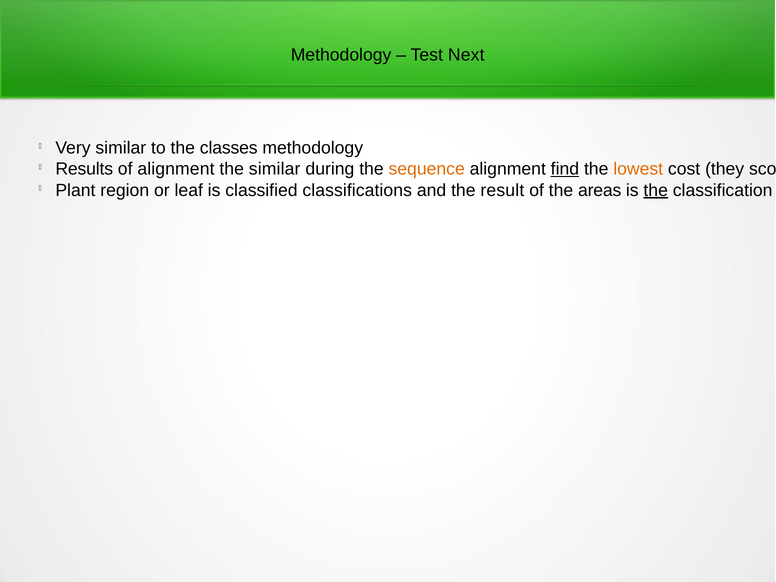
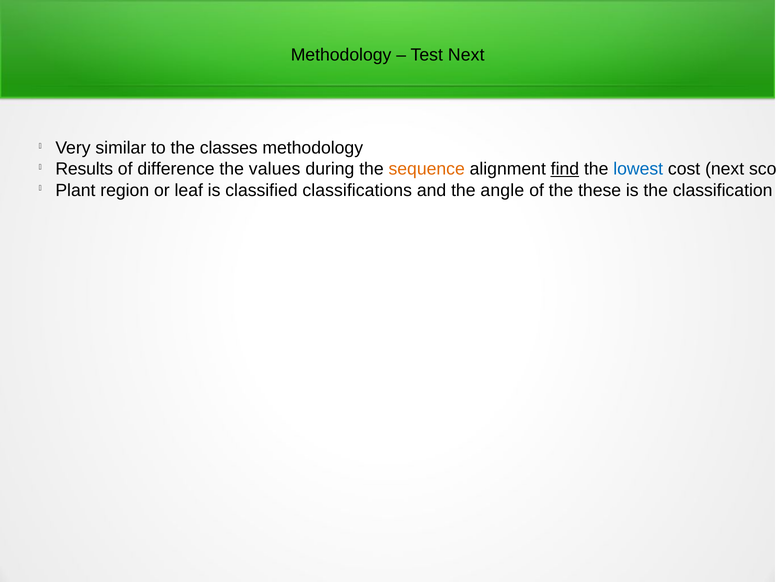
of alignment: alignment -> difference (176, 169)
the similar: similar -> values (275, 169)
lowest colour: orange -> blue (638, 169)
cost they: they -> next (725, 169)
result: result -> angle (502, 190)
areas: areas -> these (600, 190)
the underline: present -> none (656, 190)
